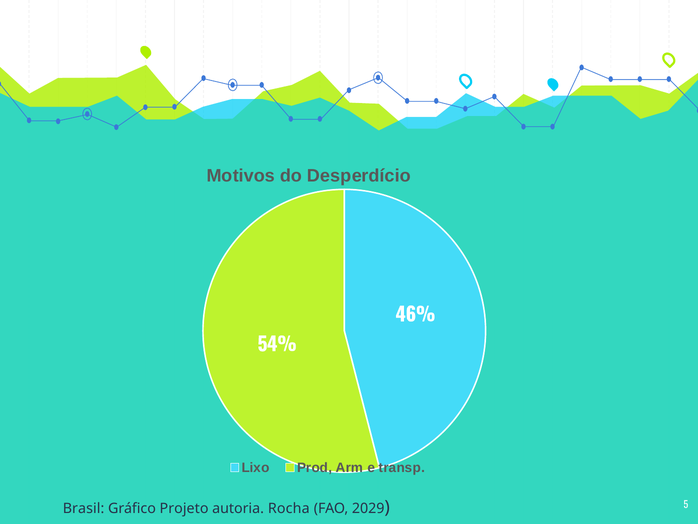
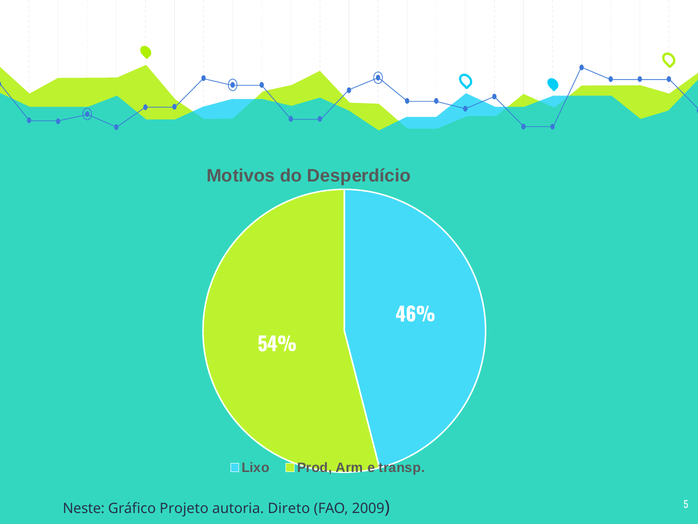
Brasil: Brasil -> Neste (84, 508)
Rocha: Rocha -> Direto (289, 508)
2029: 2029 -> 2009 (368, 508)
